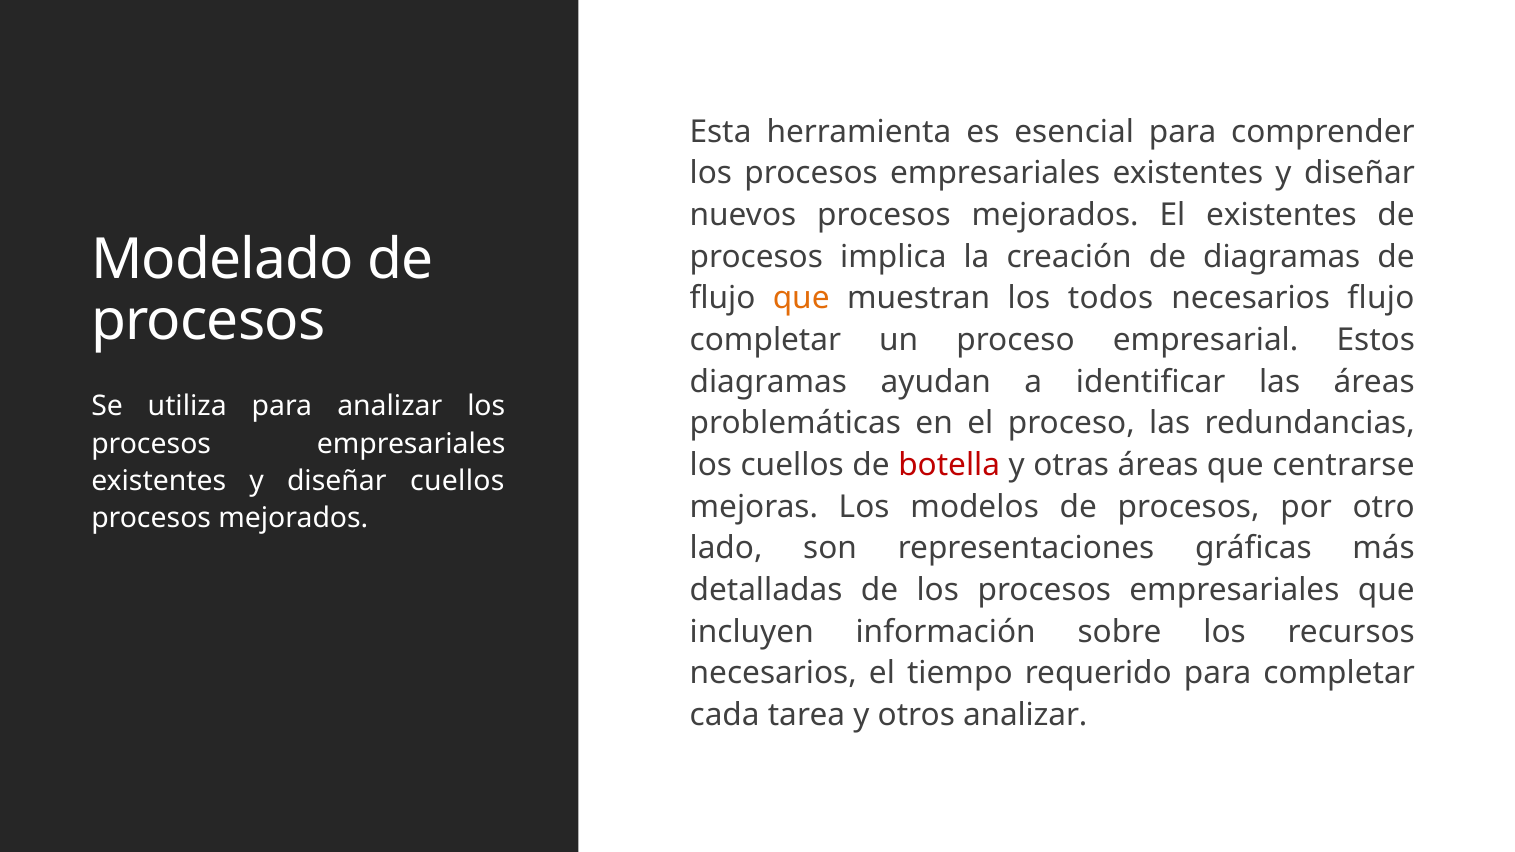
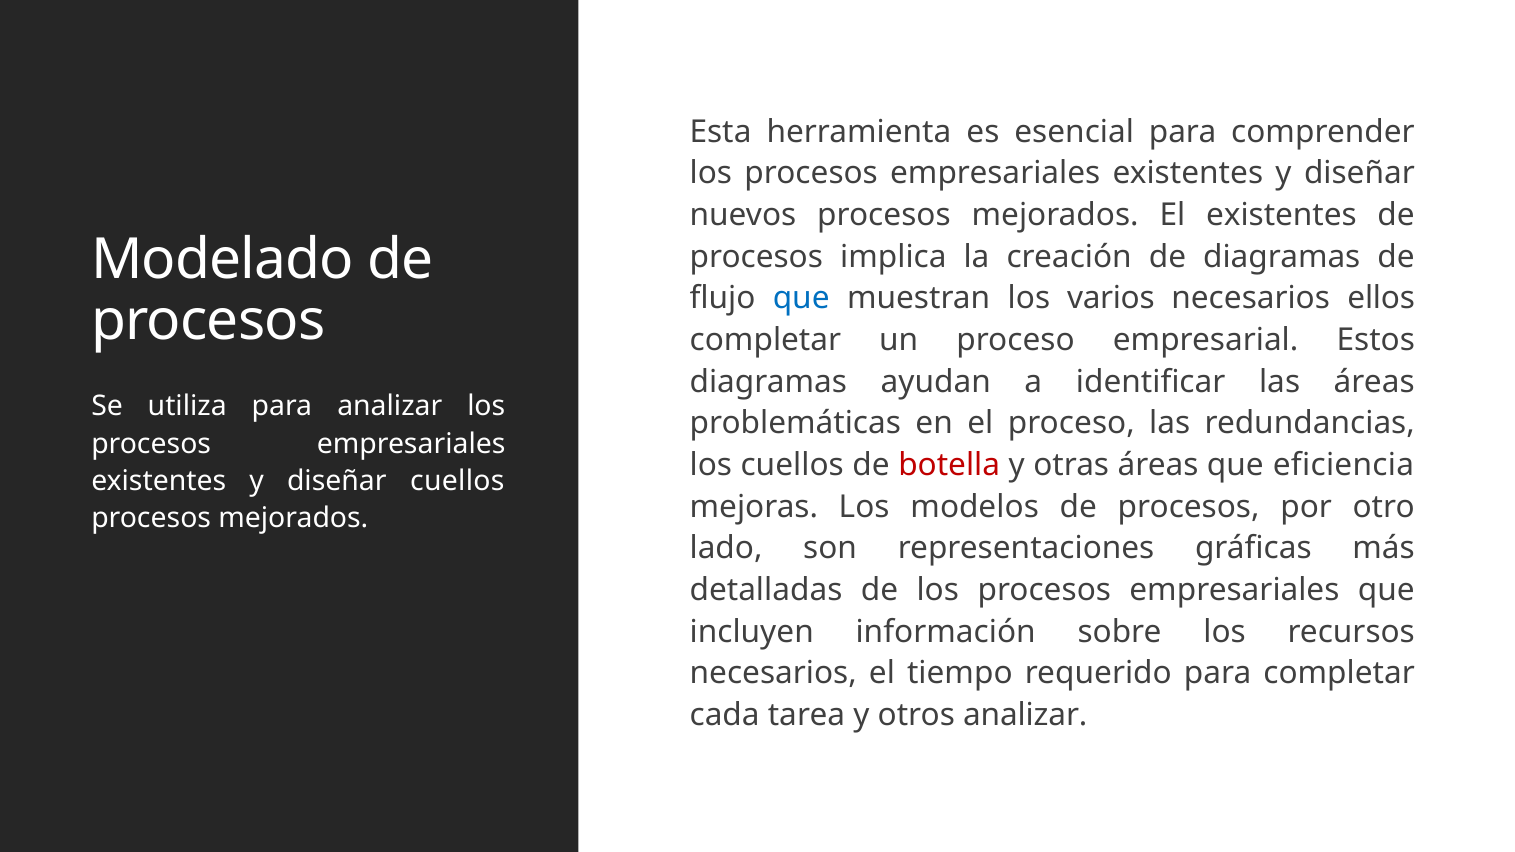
que colour: orange -> blue (801, 298)
todos: todos -> varios (1111, 298)
necesarios flujo: flujo -> ellos (1381, 298)
centrarse: centrarse -> eficiencia (1343, 465)
